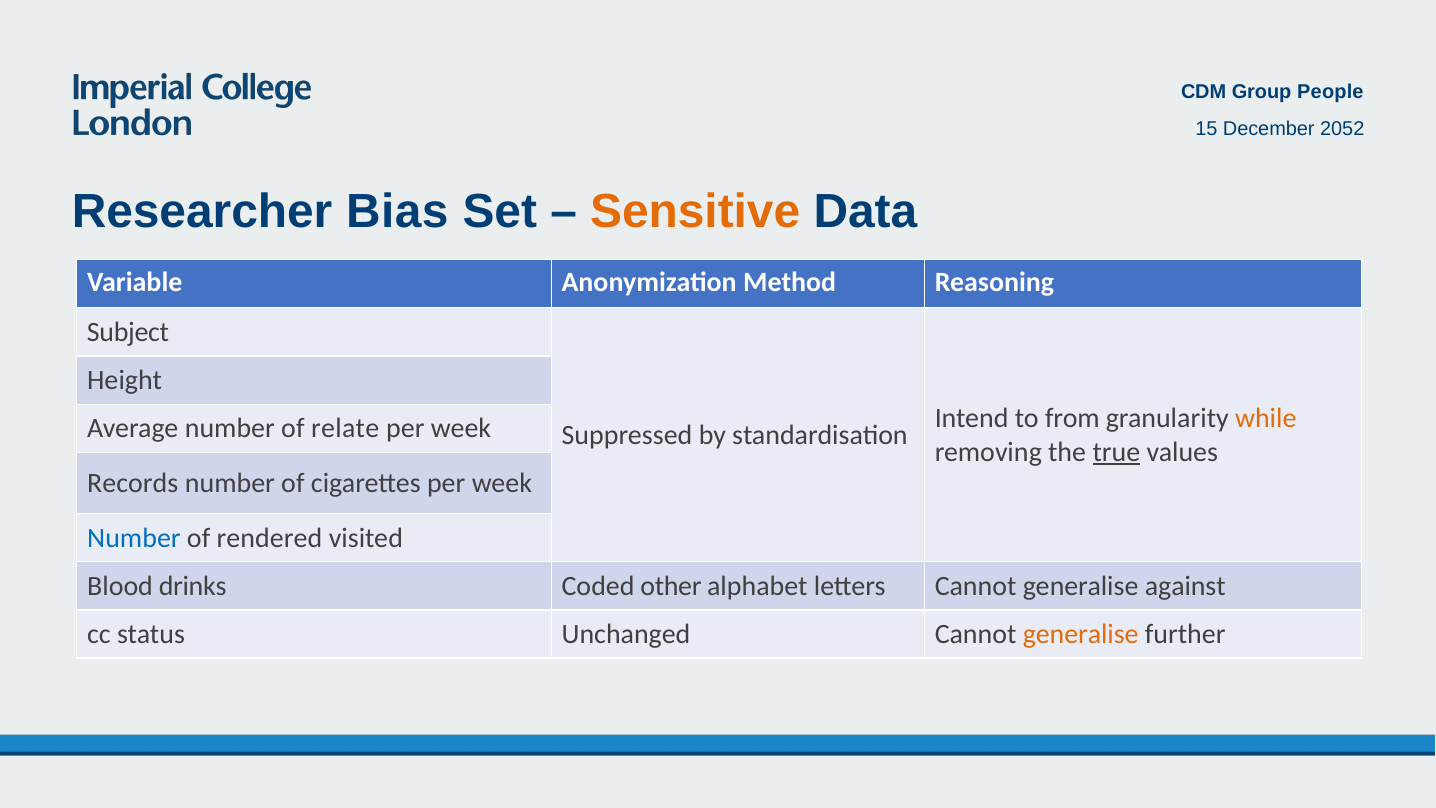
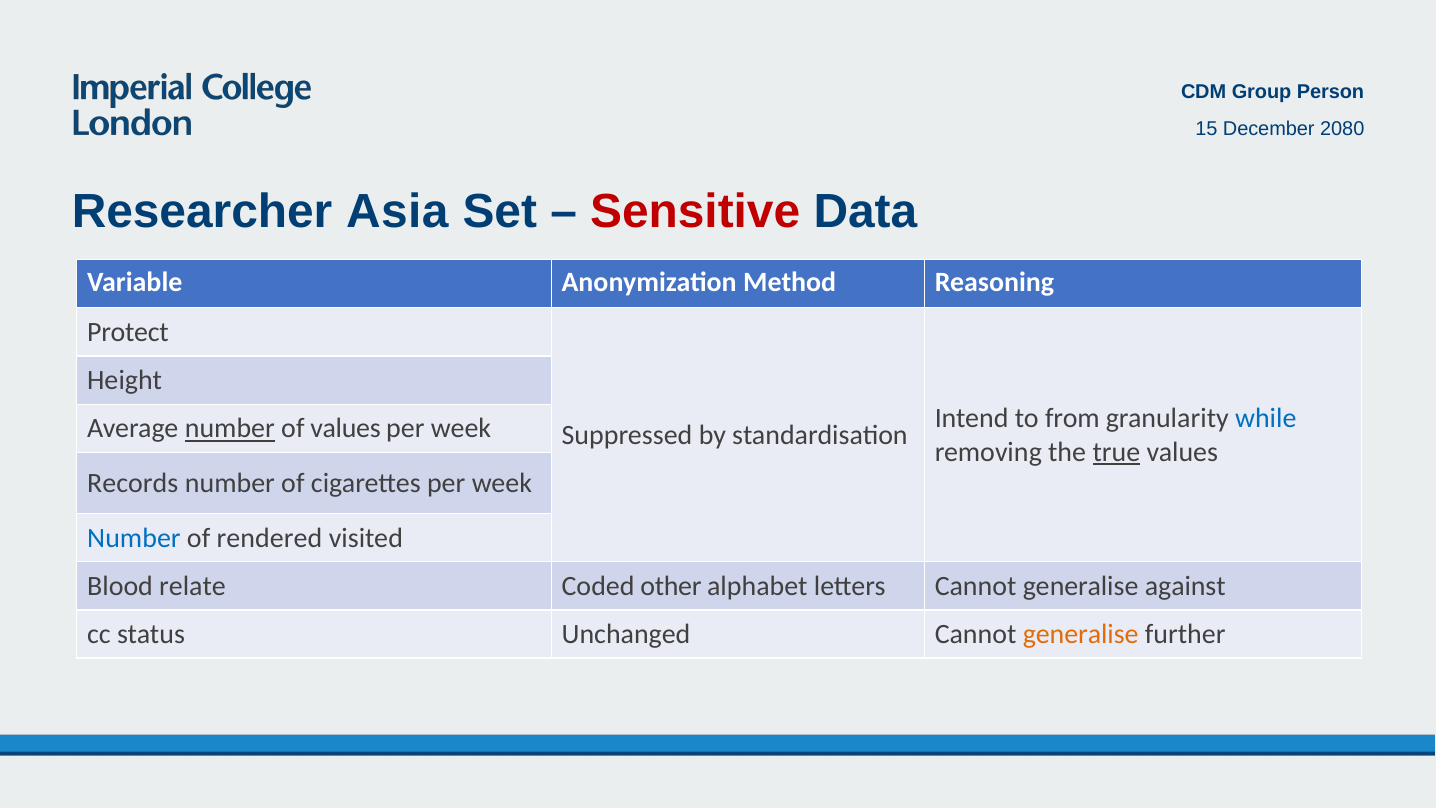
People: People -> Person (1331, 91)
2052: 2052 -> 2080 (1342, 129)
Bias: Bias -> Asia (397, 212)
Sensitive colour: orange -> red (695, 212)
Subject: Subject -> Protect (128, 332)
while colour: orange -> blue (1266, 418)
number underline: none -> present (230, 429)
of relate: relate -> values (345, 429)
drinks: drinks -> relate (192, 586)
